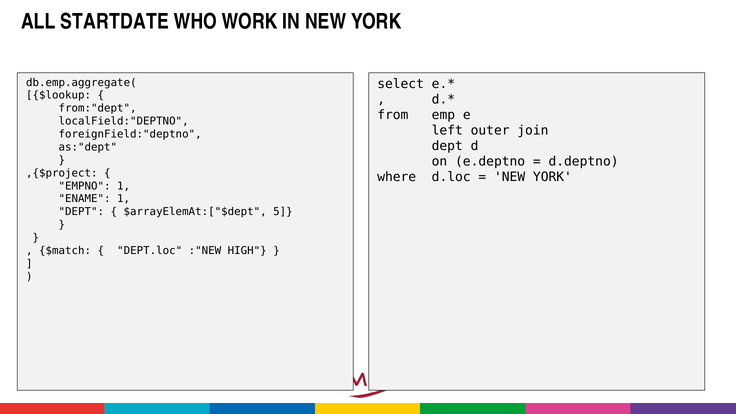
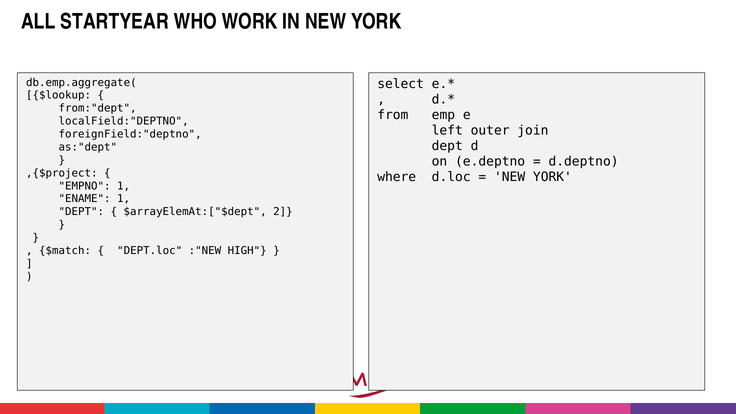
STARTDATE: STARTDATE -> STARTYEAR (115, 22)
5: 5 -> 2 (283, 212)
